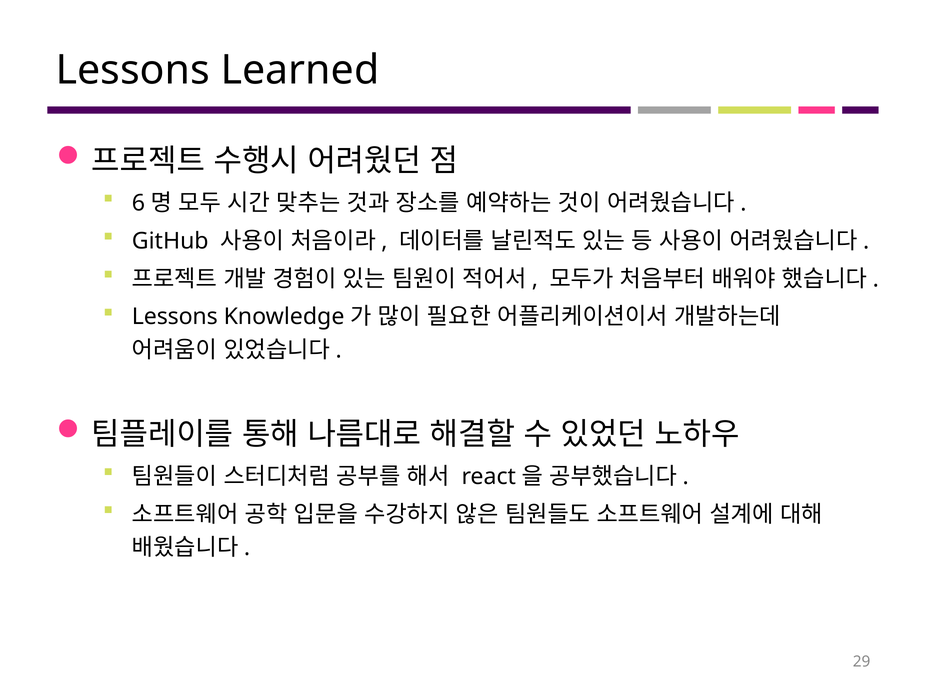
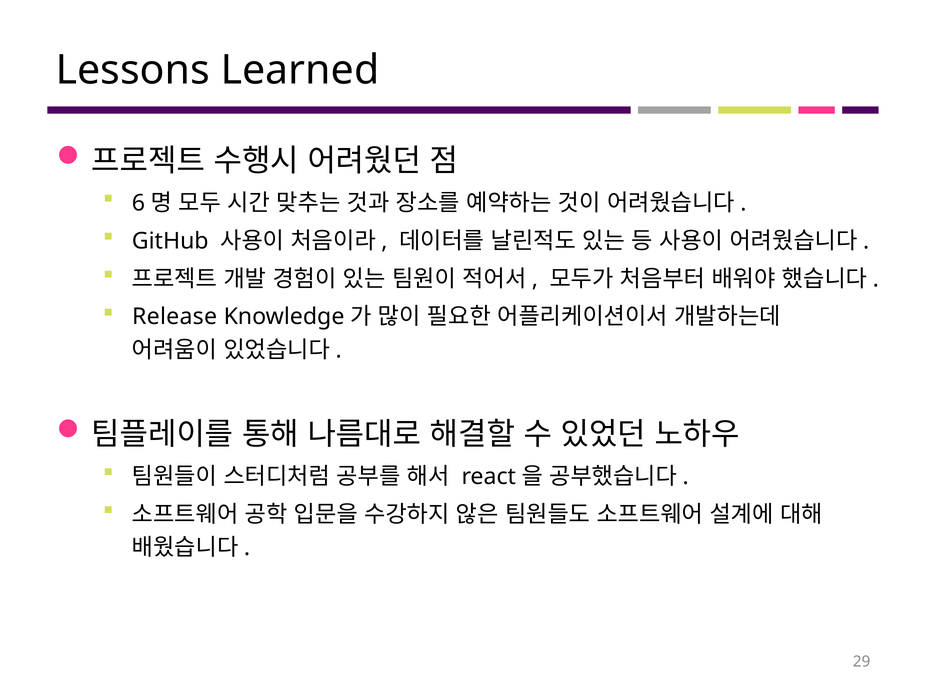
Lessons: Lessons -> Release (175, 317)
